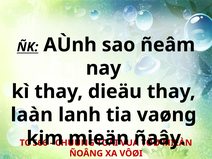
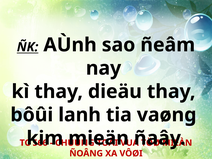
laàn: laàn -> bôûi (32, 115)
